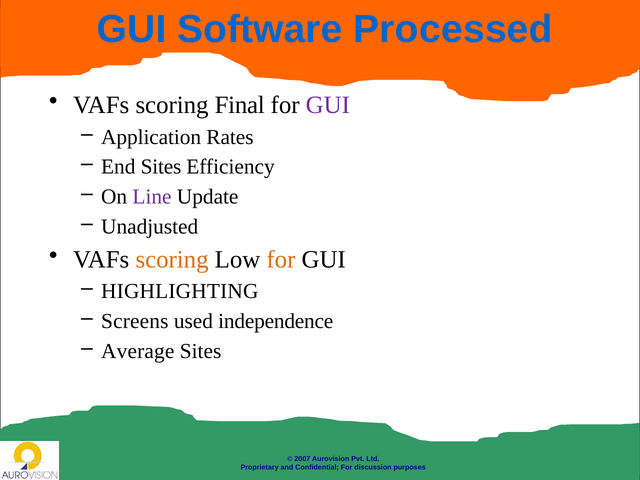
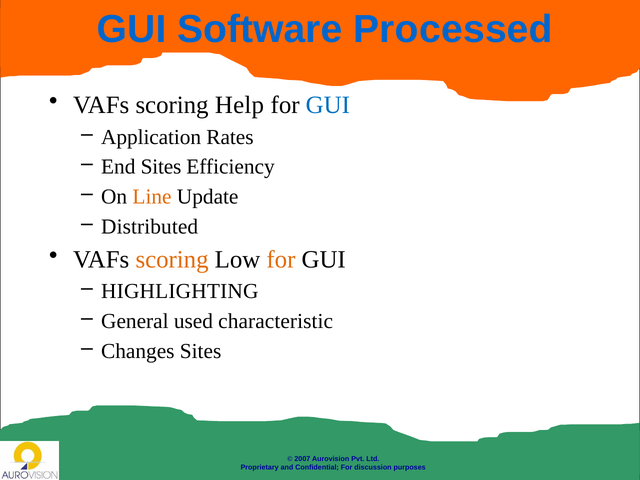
Final: Final -> Help (239, 105)
GUI colour: purple -> blue (328, 105)
Line colour: purple -> orange (152, 197)
Unadjusted: Unadjusted -> Distributed (150, 227)
Screens: Screens -> General (135, 321)
independence: independence -> characteristic (276, 321)
Average: Average -> Changes (138, 351)
